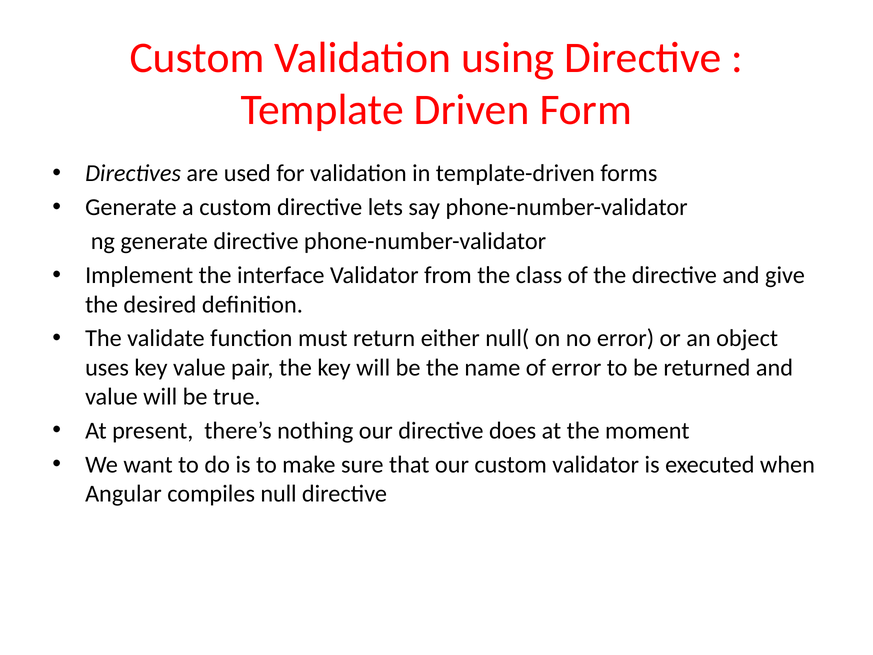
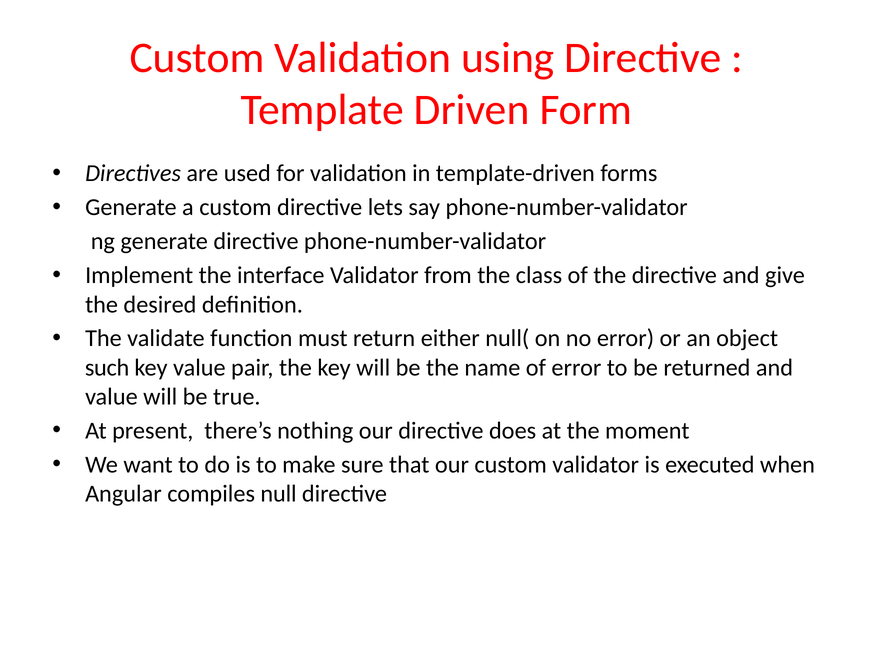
uses: uses -> such (107, 367)
